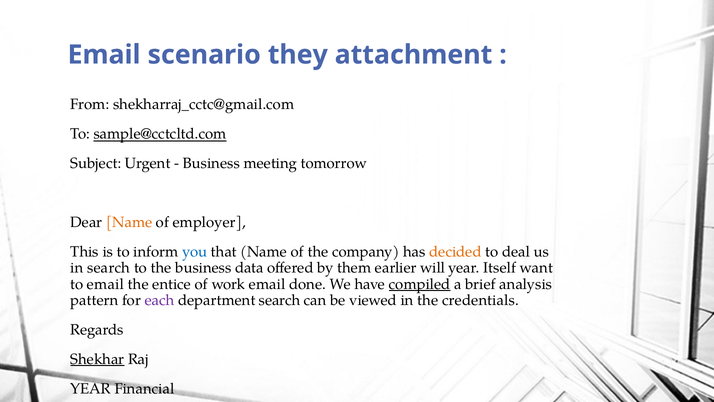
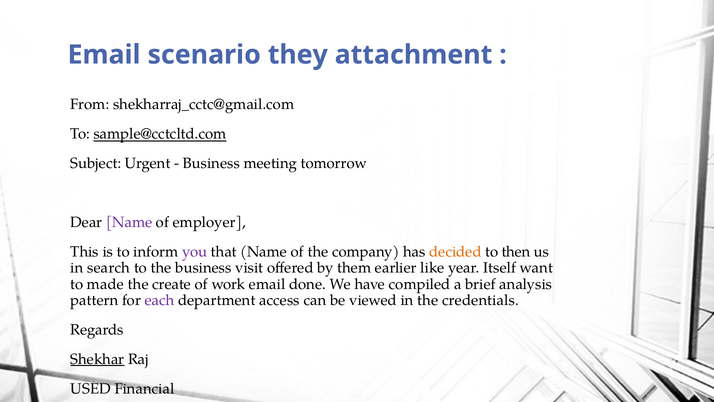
Name colour: orange -> purple (129, 222)
you colour: blue -> purple (195, 252)
deal: deal -> then (516, 252)
data: data -> visit (249, 268)
will: will -> like (432, 268)
to email: email -> made (105, 284)
entice: entice -> create (172, 284)
compiled underline: present -> none (420, 284)
department search: search -> access (279, 300)
YEAR: YEAR -> USED (91, 389)
